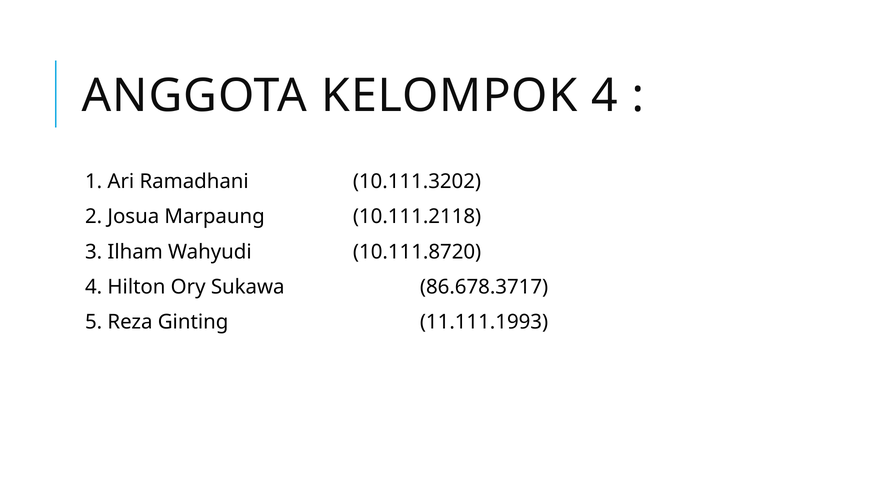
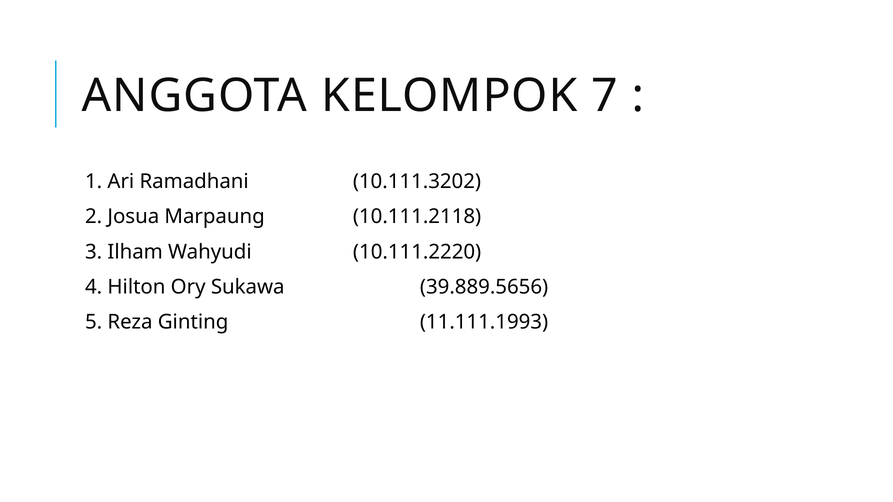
KELOMPOK 4: 4 -> 7 (605, 96)
10.111.8720: 10.111.8720 -> 10.111.2220 (417, 252)
86.678.3717: 86.678.3717 -> 39.889.5656 (484, 287)
